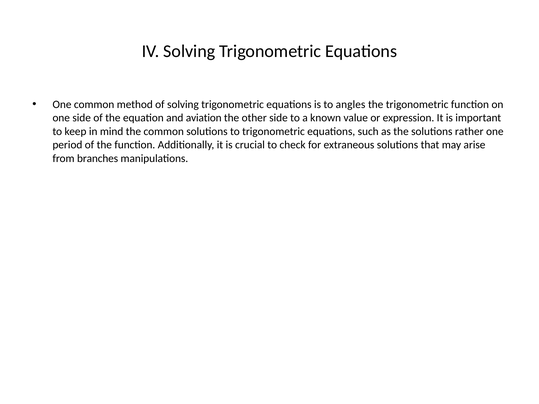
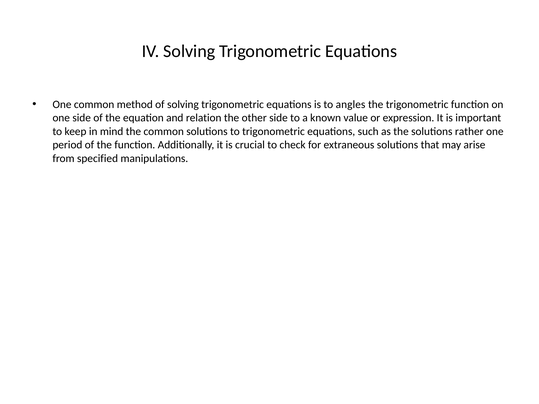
aviation: aviation -> relation (204, 118)
branches: branches -> specified (98, 158)
